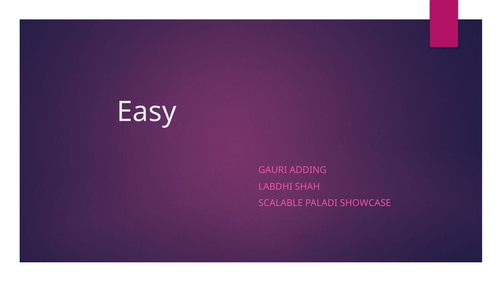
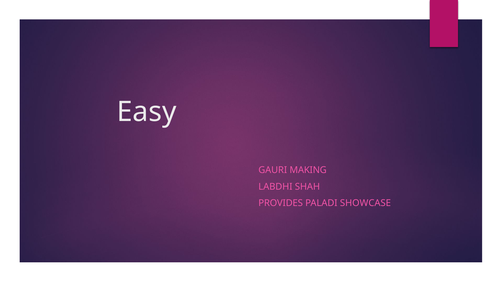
ADDING: ADDING -> MAKING (308, 170)
SCALABLE: SCALABLE -> PROVIDES (281, 203)
